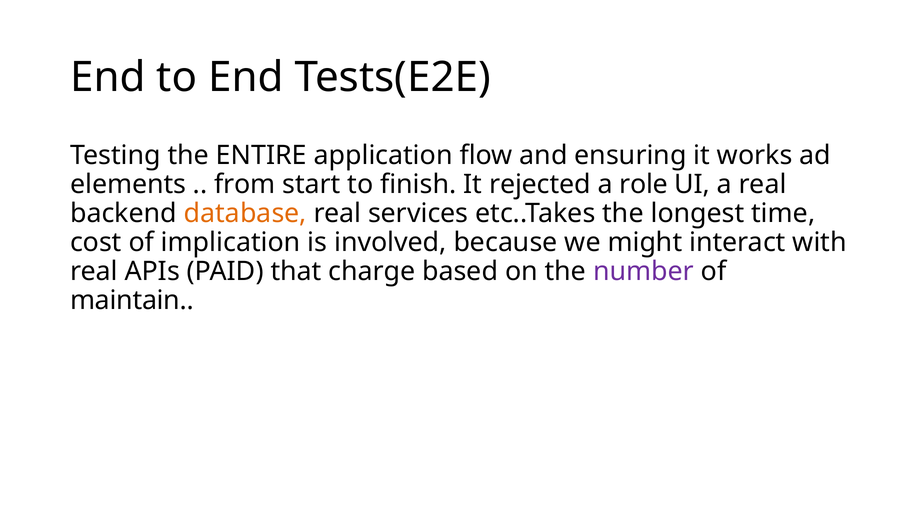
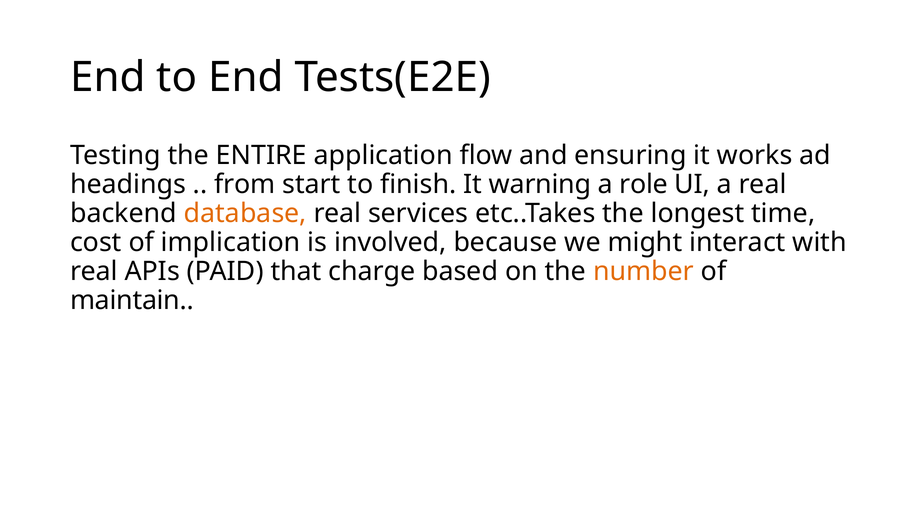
elements: elements -> headings (128, 185)
rejected: rejected -> warning (540, 185)
number colour: purple -> orange (643, 271)
